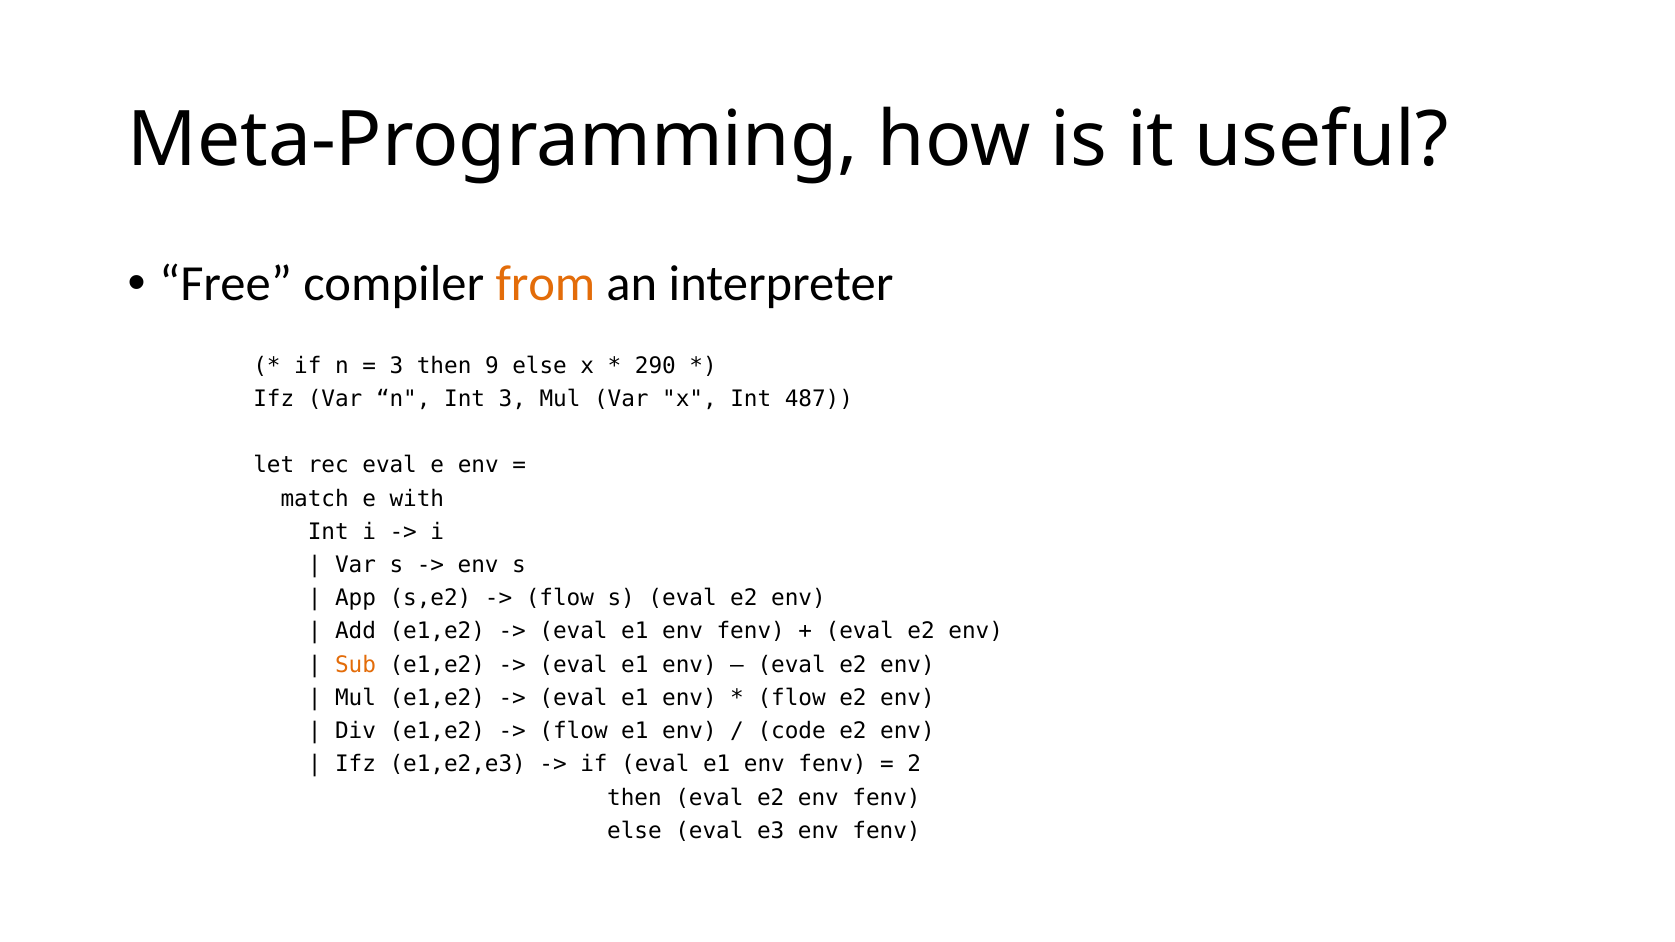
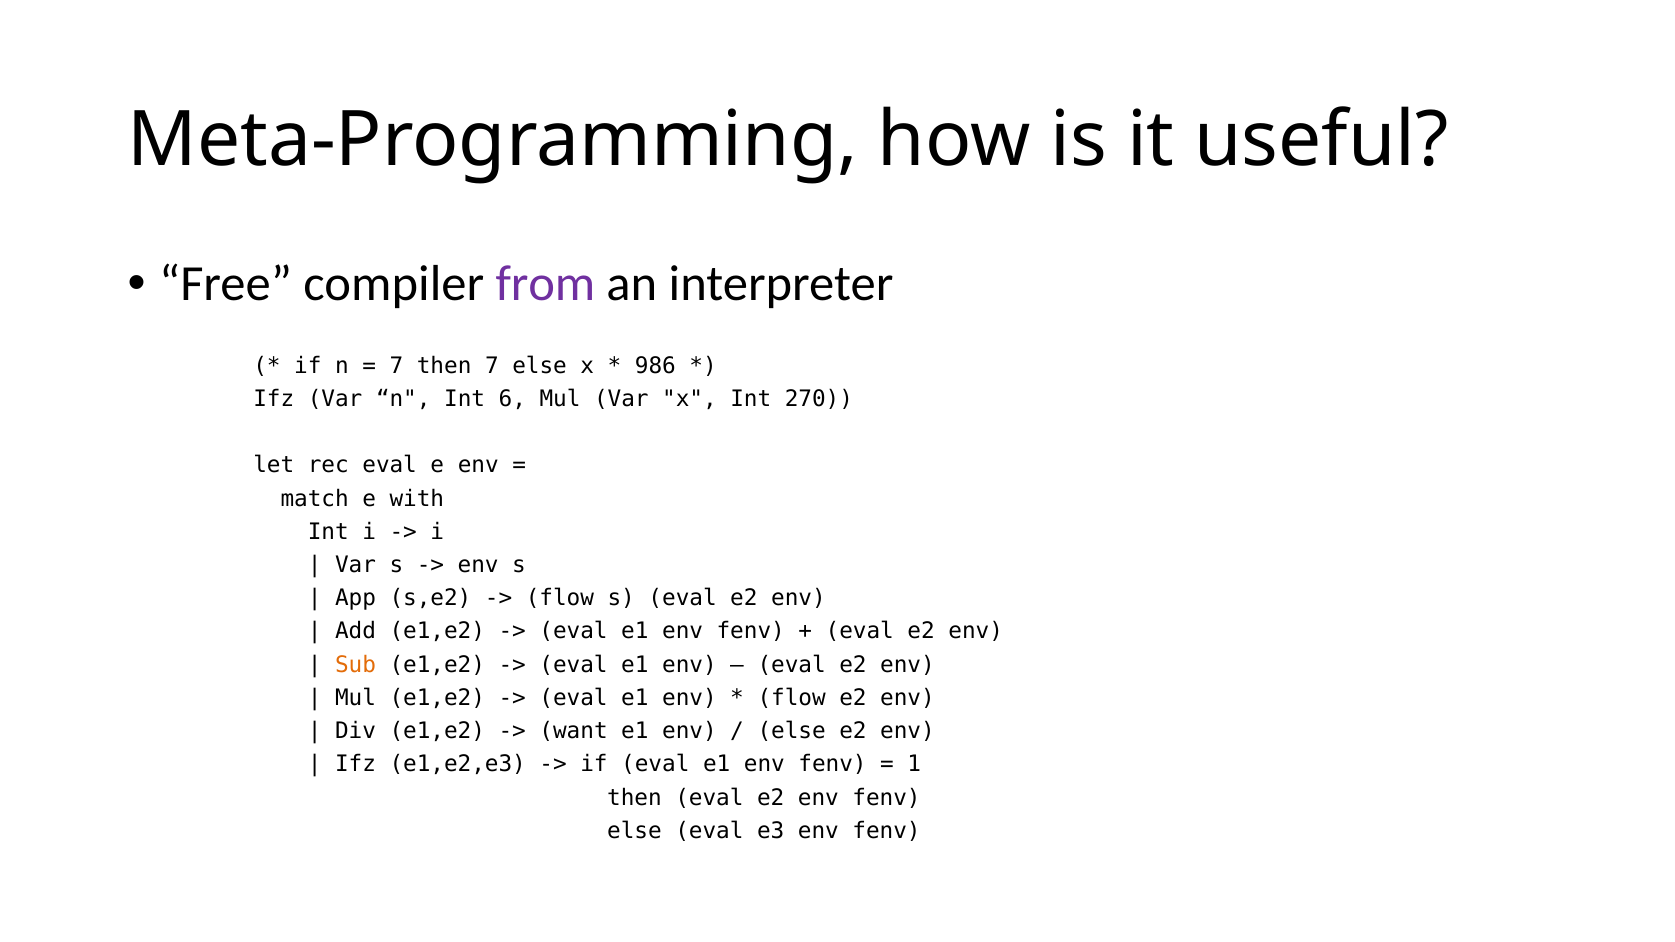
from colour: orange -> purple (545, 284)
3: 3 -> 7 (396, 366)
then 9: 9 -> 7 (492, 366)
290: 290 -> 986 (655, 366)
Int 3: 3 -> 6 (512, 399)
487: 487 -> 270 (819, 399)
flow: flow -> want (574, 731)
code: code -> else (792, 731)
2: 2 -> 1 (914, 765)
